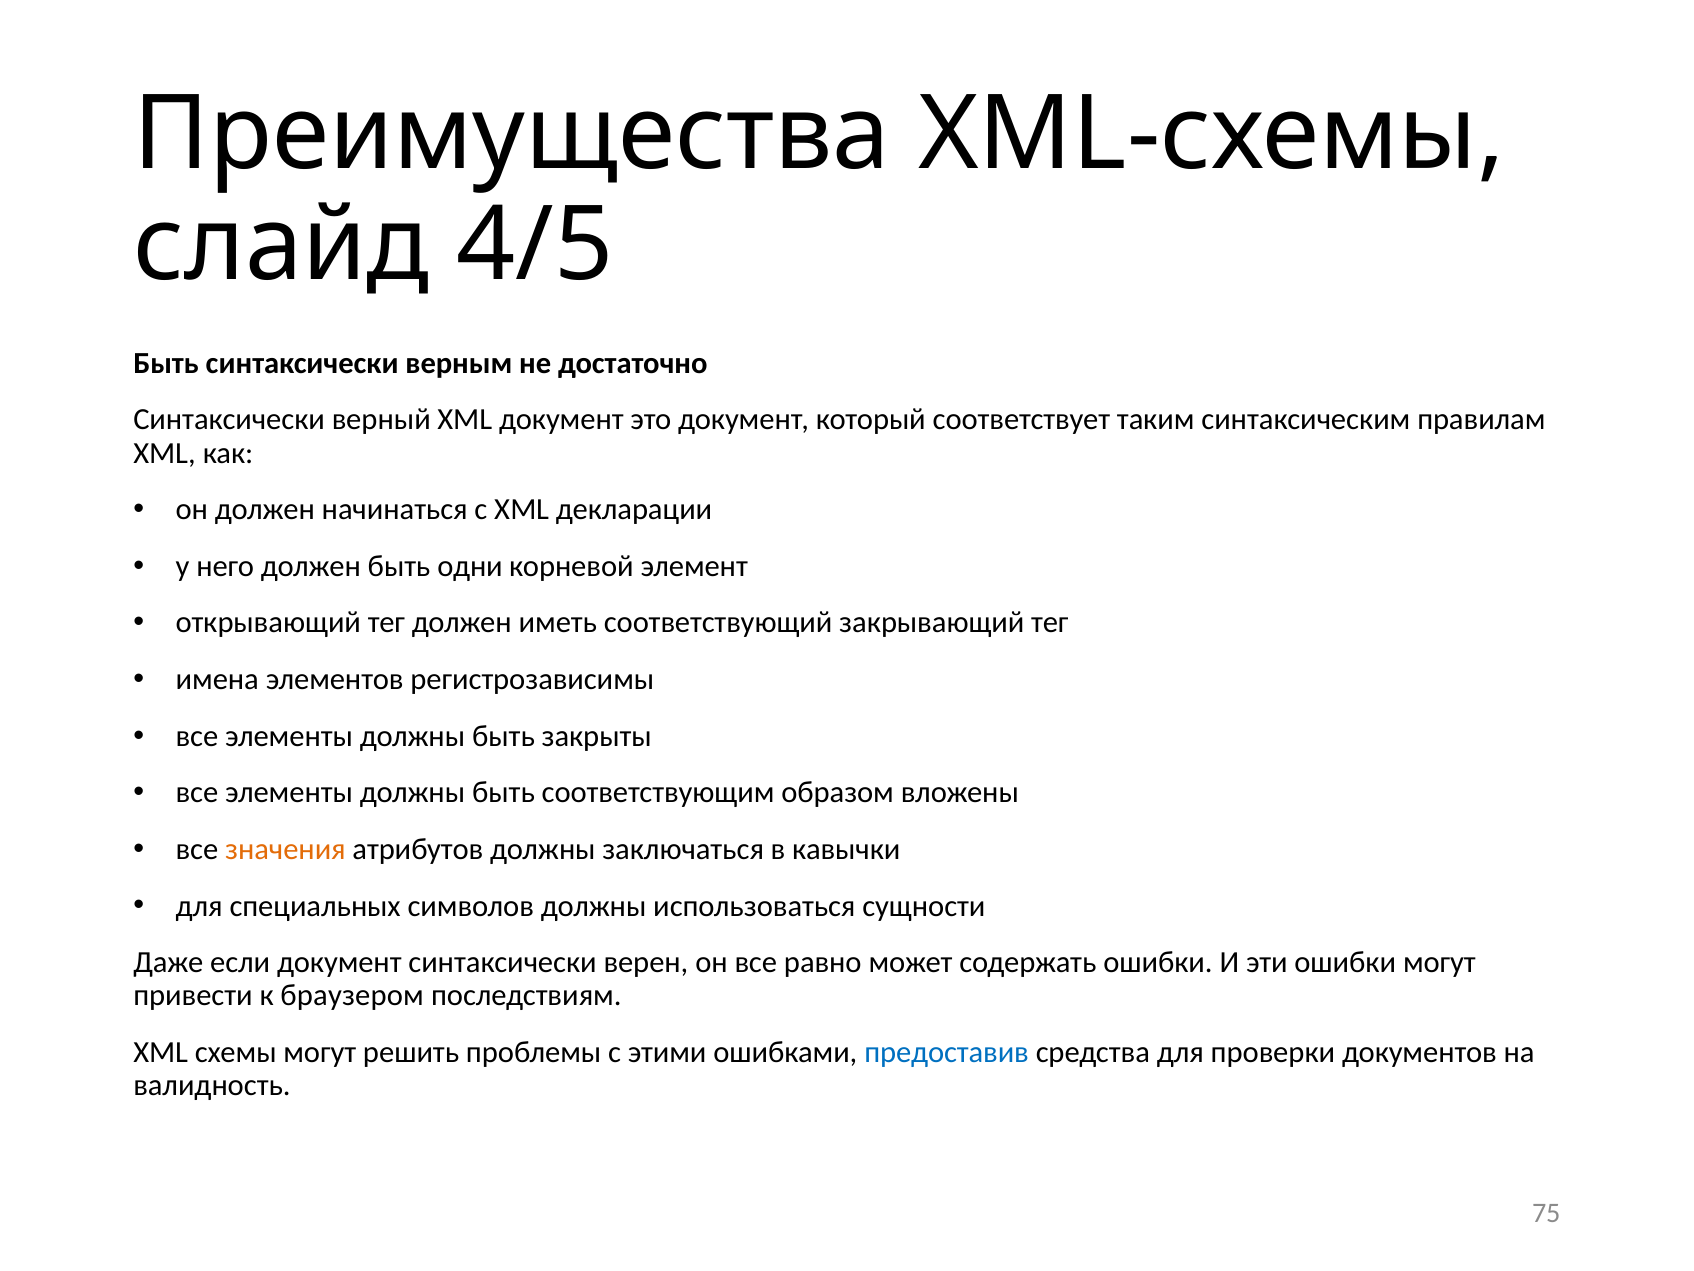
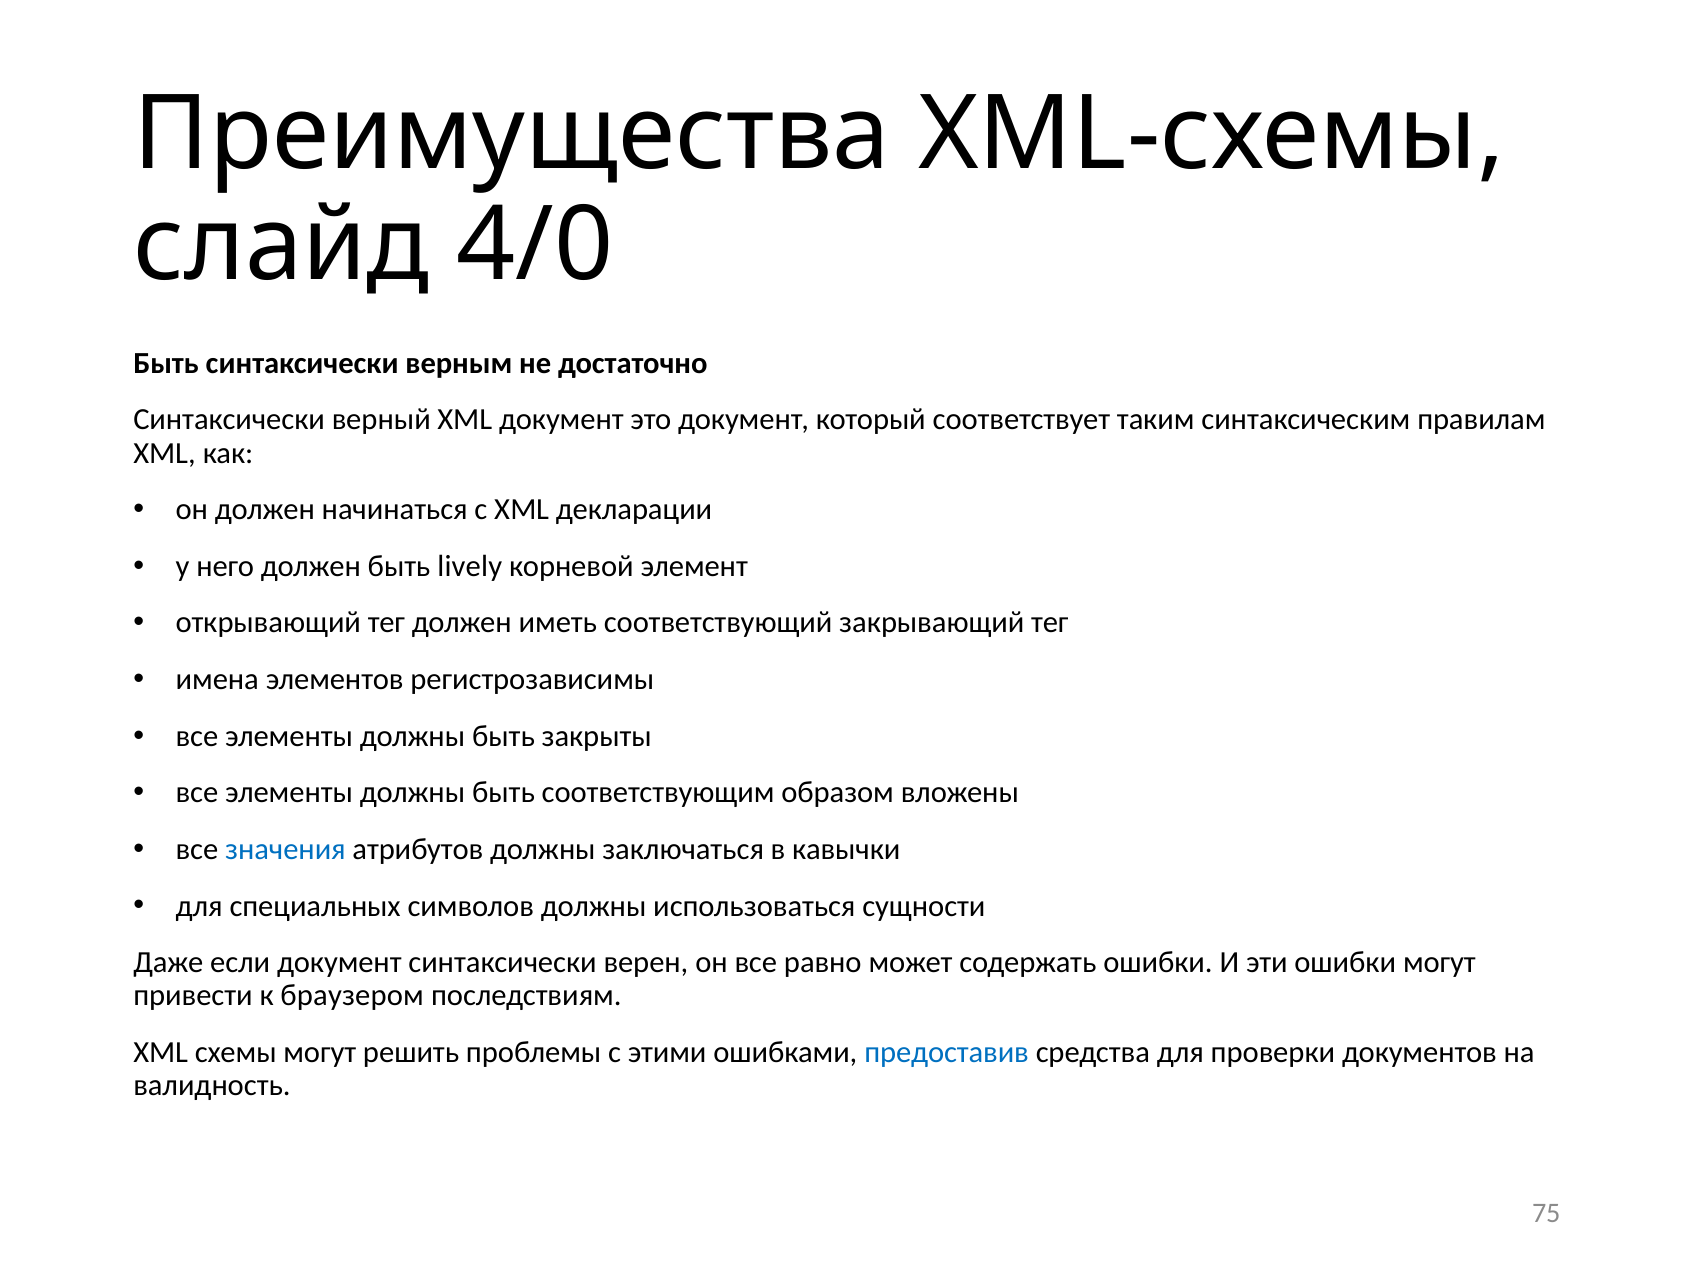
4/5: 4/5 -> 4/0 (535, 246)
одни: одни -> lively (470, 566)
значения colour: orange -> blue (285, 849)
